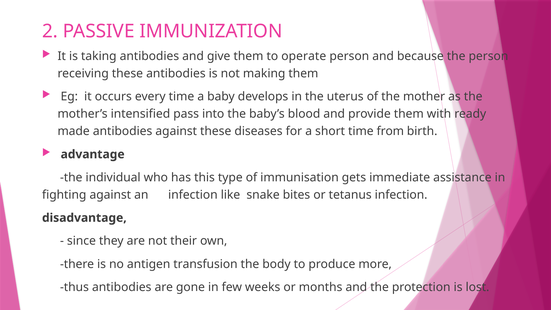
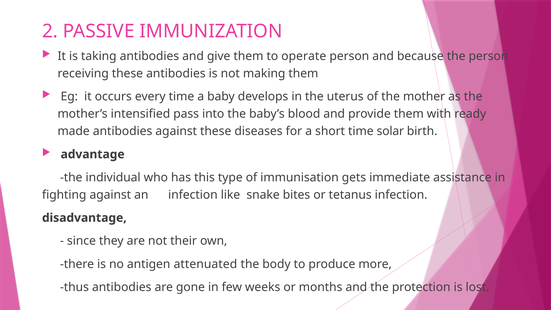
from: from -> solar (390, 131)
transfusion: transfusion -> attenuated (205, 264)
